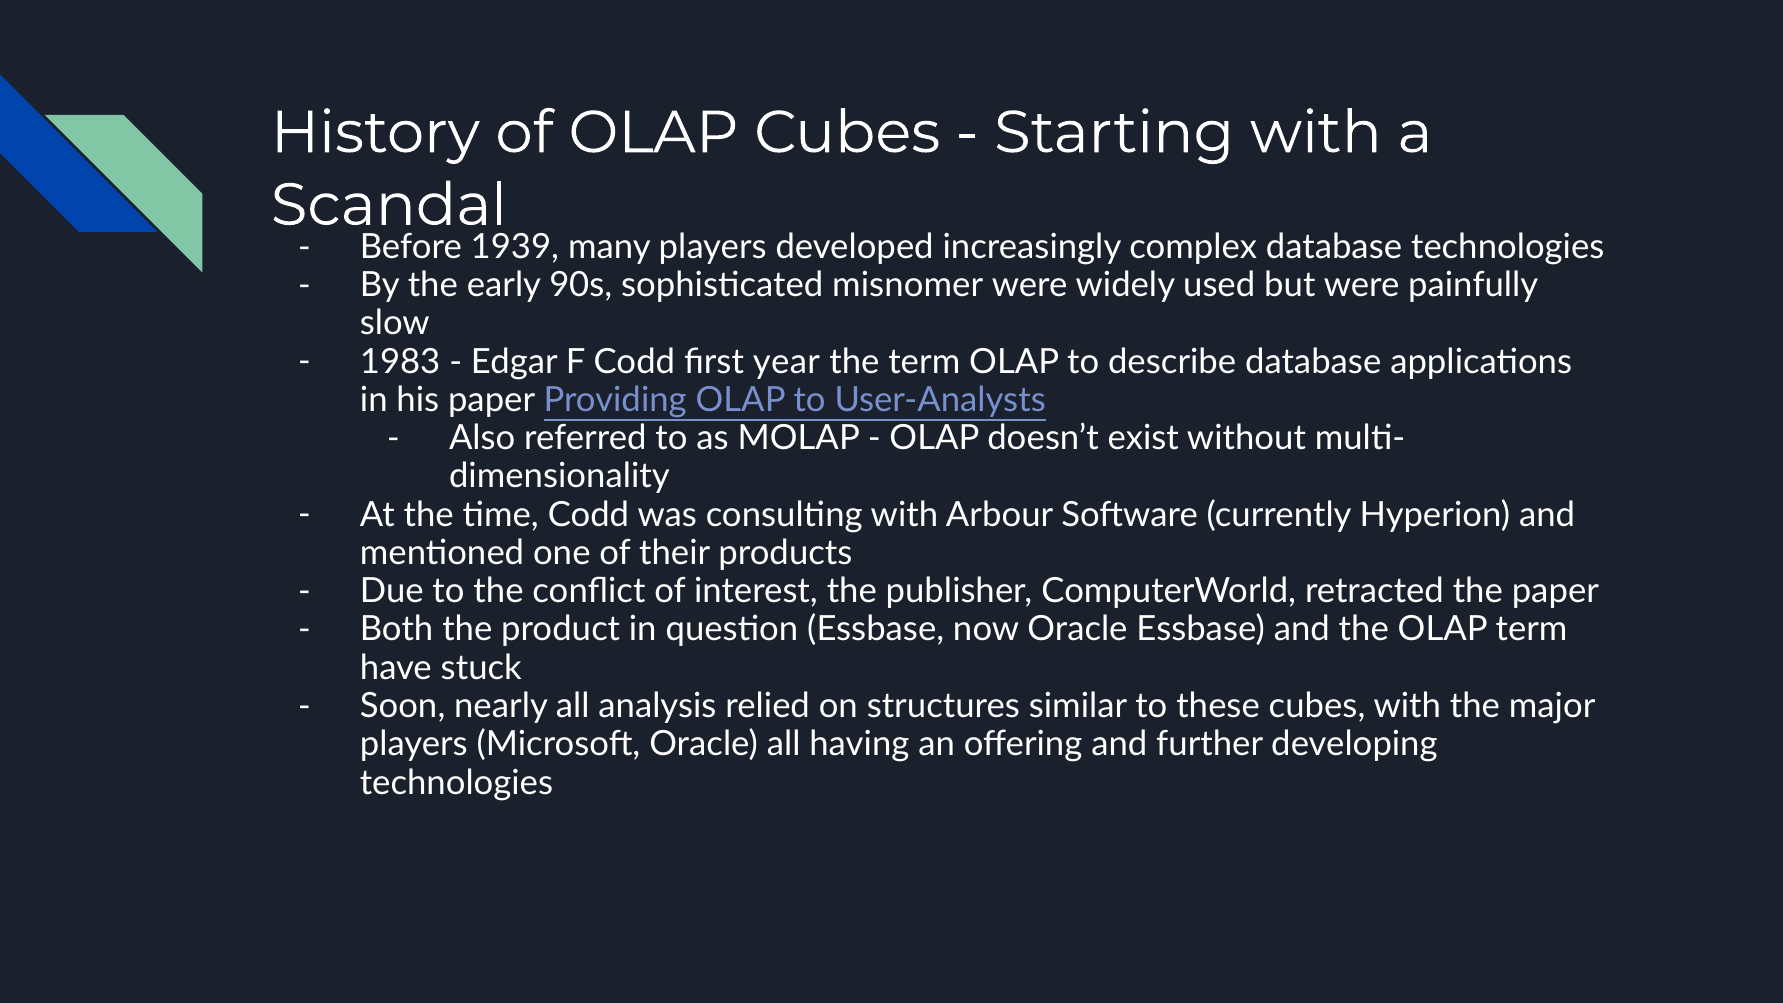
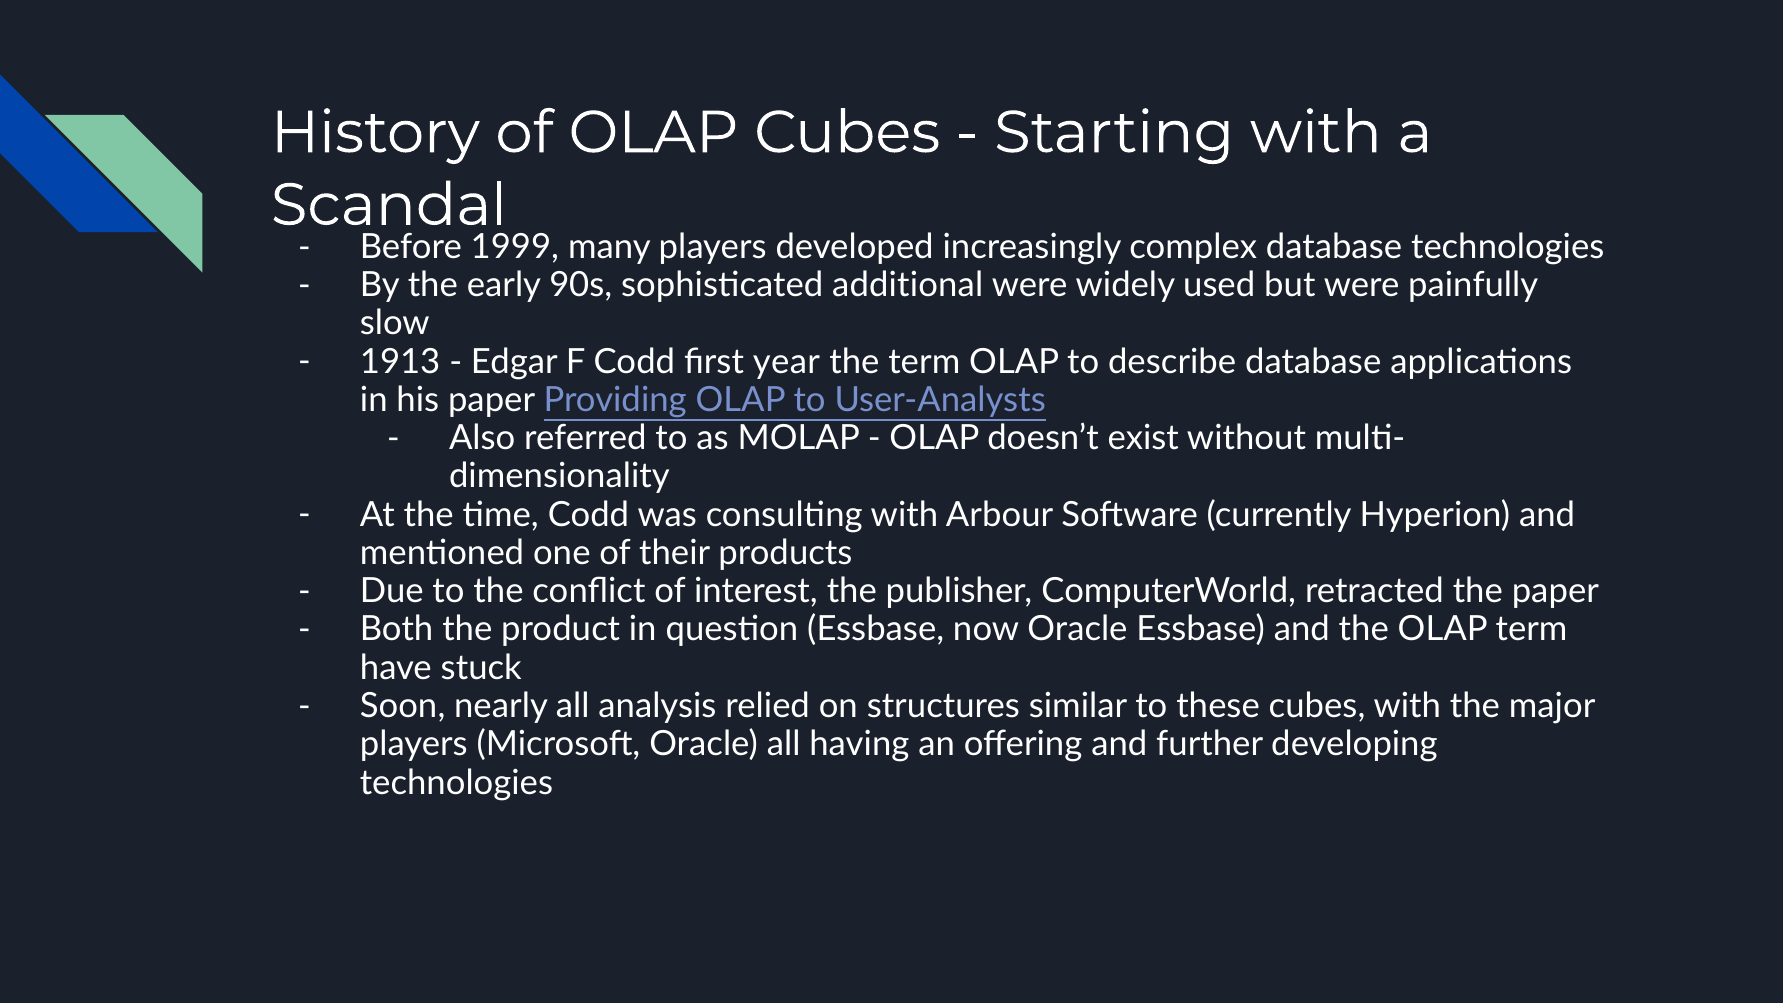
1939: 1939 -> 1999 (515, 247)
misnomer: misnomer -> additional (908, 285)
1983: 1983 -> 1913 (400, 362)
